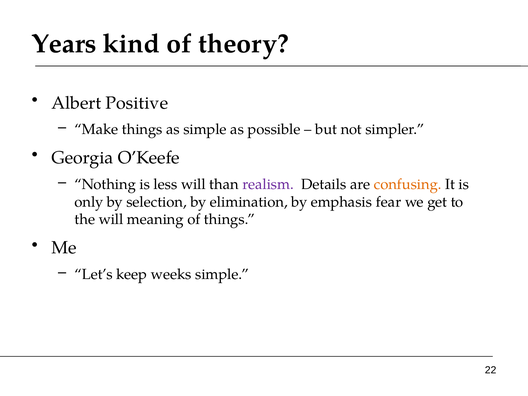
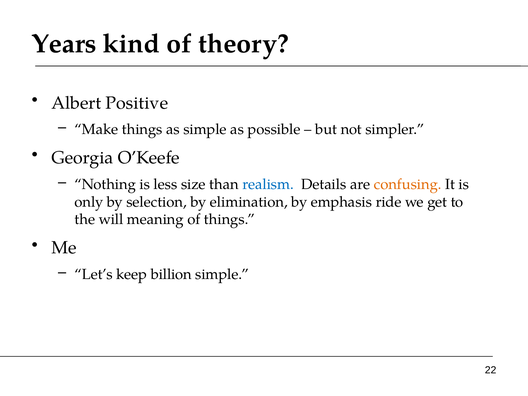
less will: will -> size (193, 184)
realism colour: purple -> blue (268, 184)
fear: fear -> ride (389, 202)
weeks: weeks -> billion (171, 274)
